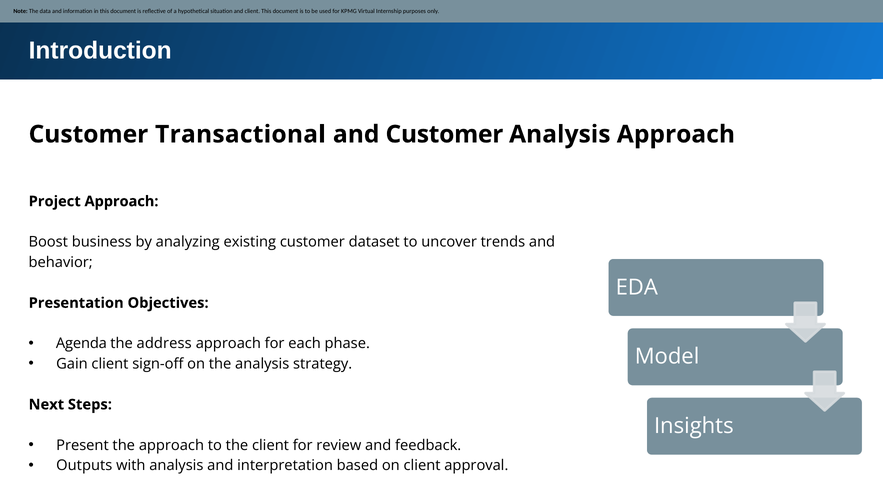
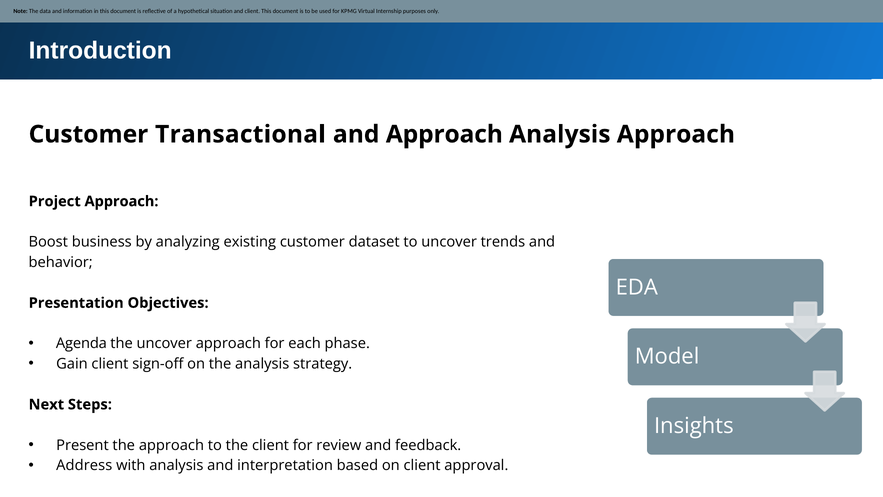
and Customer: Customer -> Approach (444, 134)
the address: address -> uncover (164, 343)
Outputs: Outputs -> Address (84, 465)
